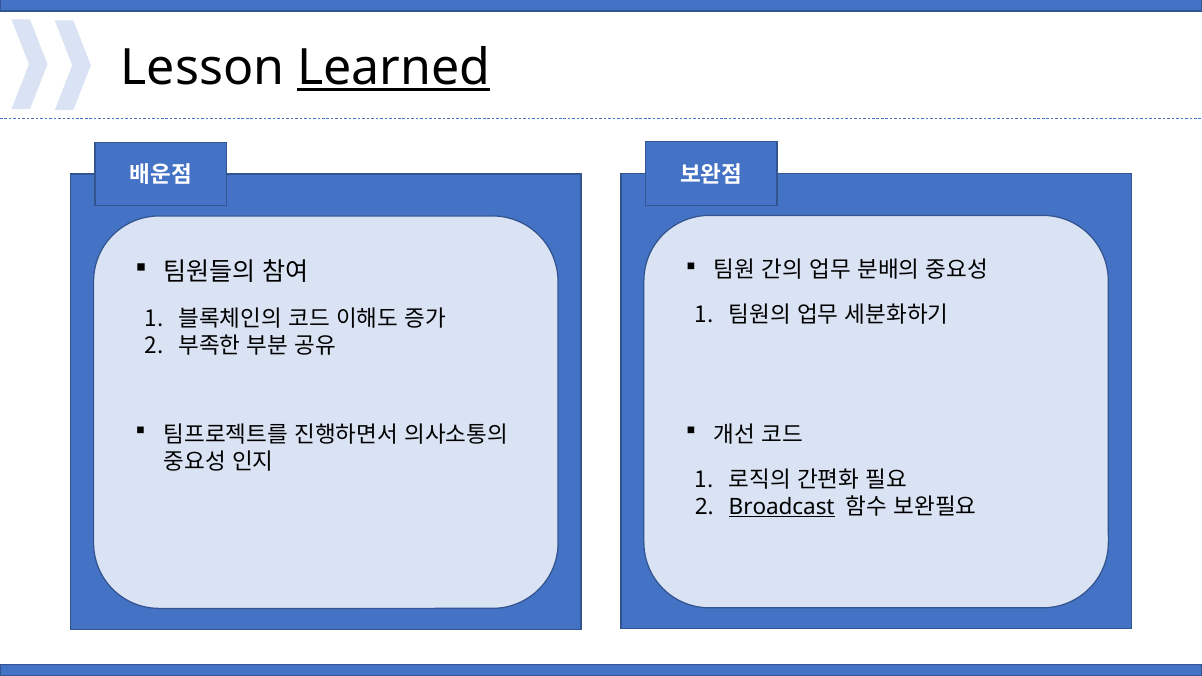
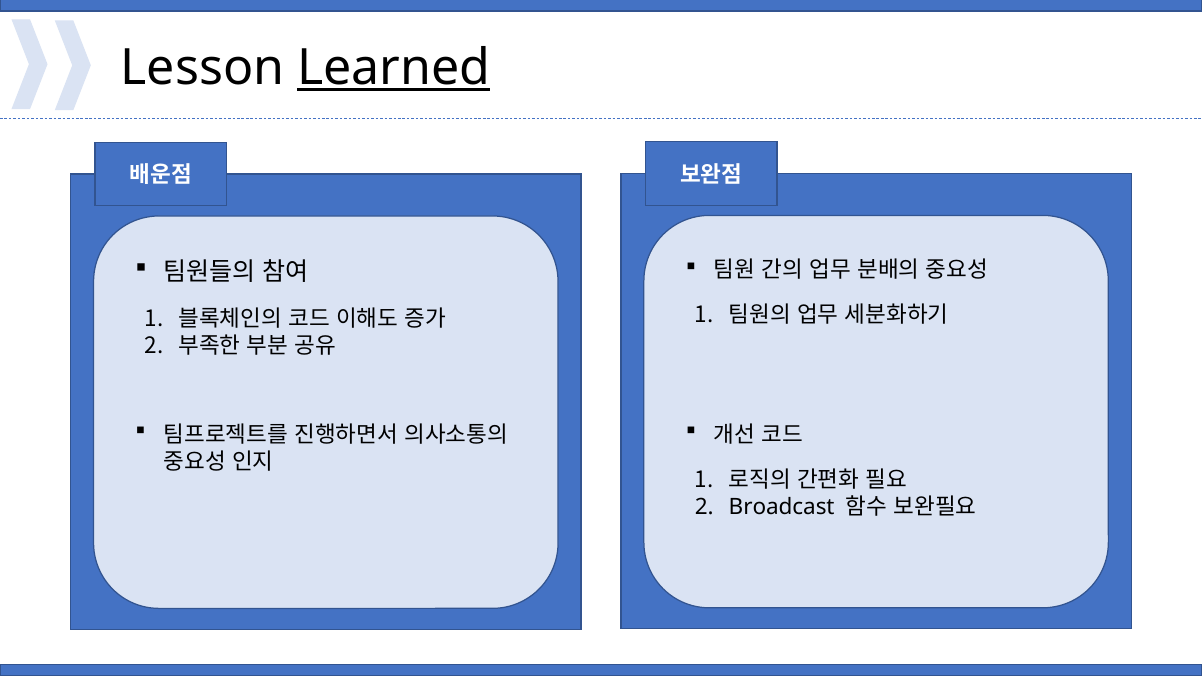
Broadcast underline: present -> none (782, 507)
